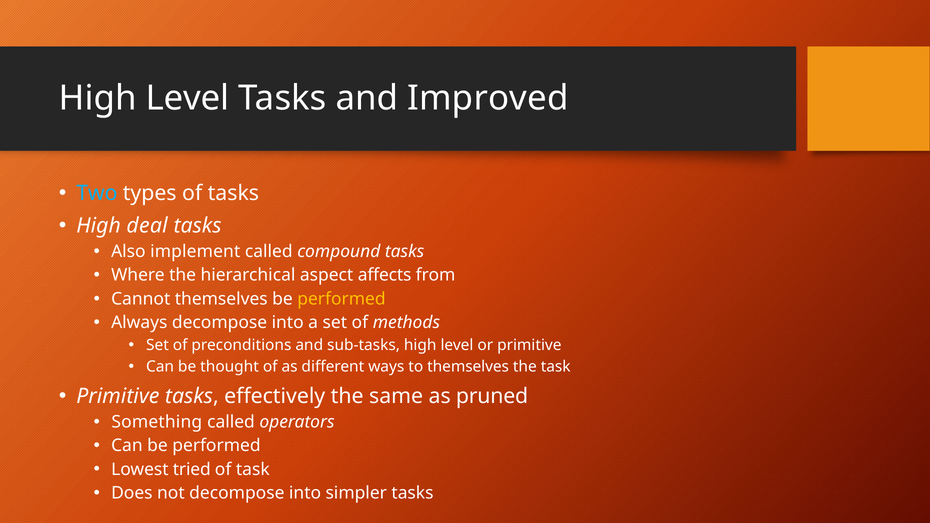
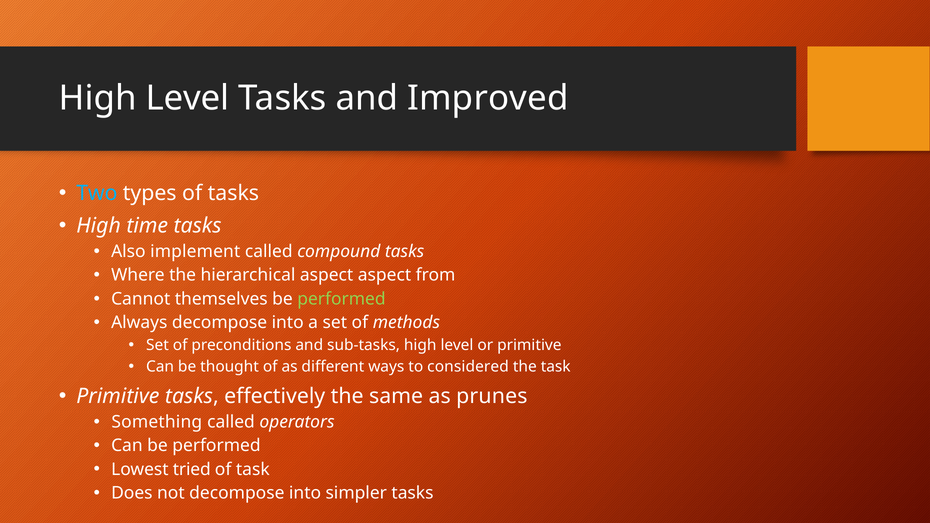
deal: deal -> time (147, 226)
aspect affects: affects -> aspect (385, 275)
performed colour: yellow -> light green (341, 299)
to themselves: themselves -> considered (468, 367)
pruned: pruned -> prunes (492, 396)
